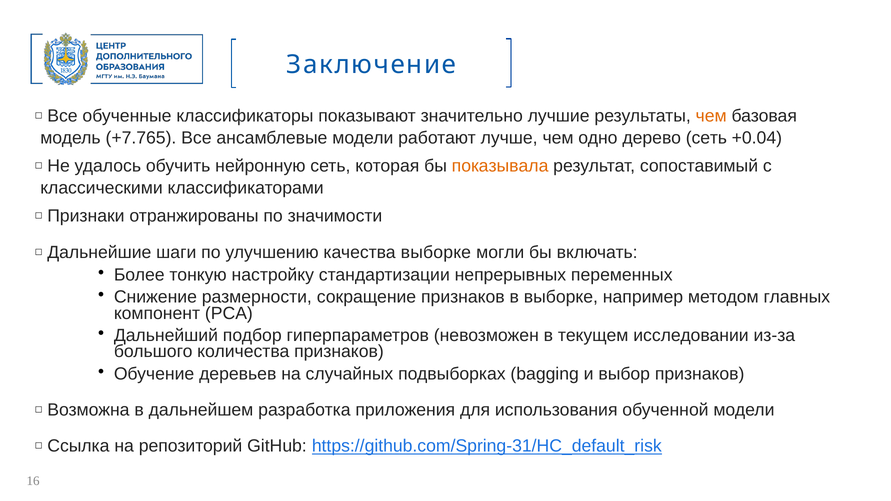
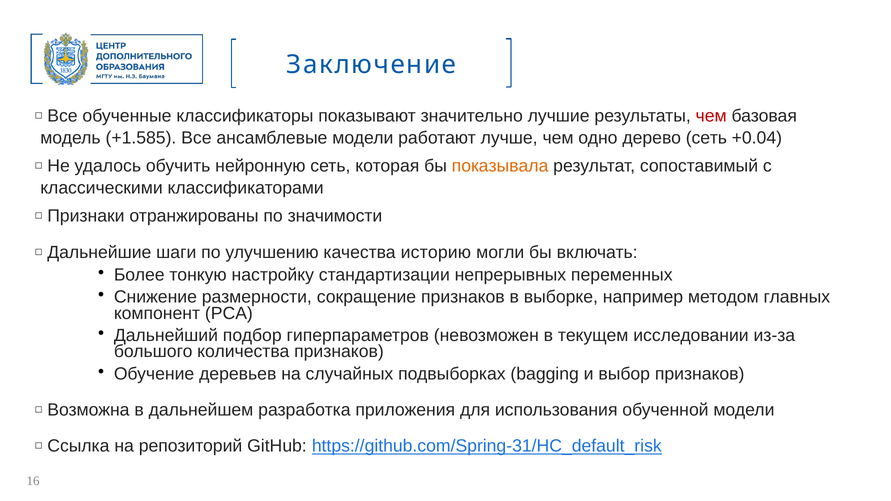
чем colour: orange -> red (711, 116)
+7.765: +7.765 -> +1.585 (141, 138)
качества выборке: выборке -> историю (436, 252)
